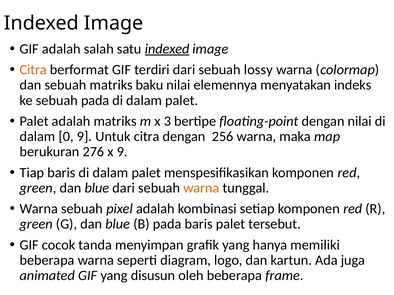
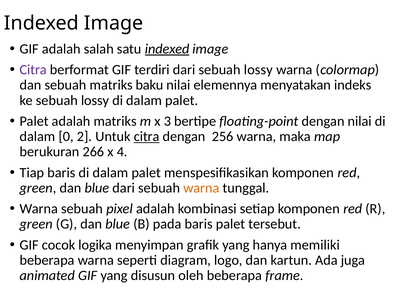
Citra colour: orange -> purple (33, 70)
ke sebuah pada: pada -> lossy (95, 101)
0 9: 9 -> 2 (84, 137)
citra underline: none -> present (147, 137)
276: 276 -> 266 (93, 152)
x 9: 9 -> 4 (122, 152)
tanda: tanda -> logika (95, 245)
